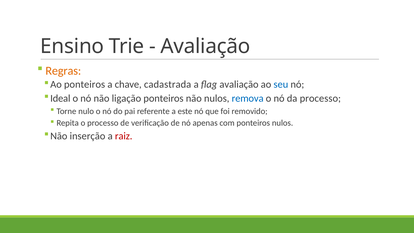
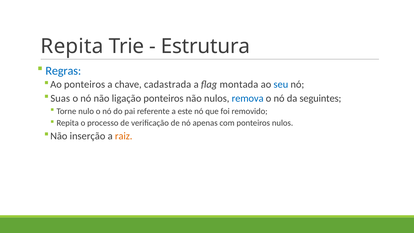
Ensino: Ensino -> Repita (72, 46)
Avaliação: Avaliação -> Estrutura (205, 46)
Regras colour: orange -> blue (63, 71)
flag avaliação: avaliação -> montada (239, 85)
Ideal: Ideal -> Suas (60, 98)
da processo: processo -> seguintes (320, 98)
raiz colour: red -> orange (124, 136)
